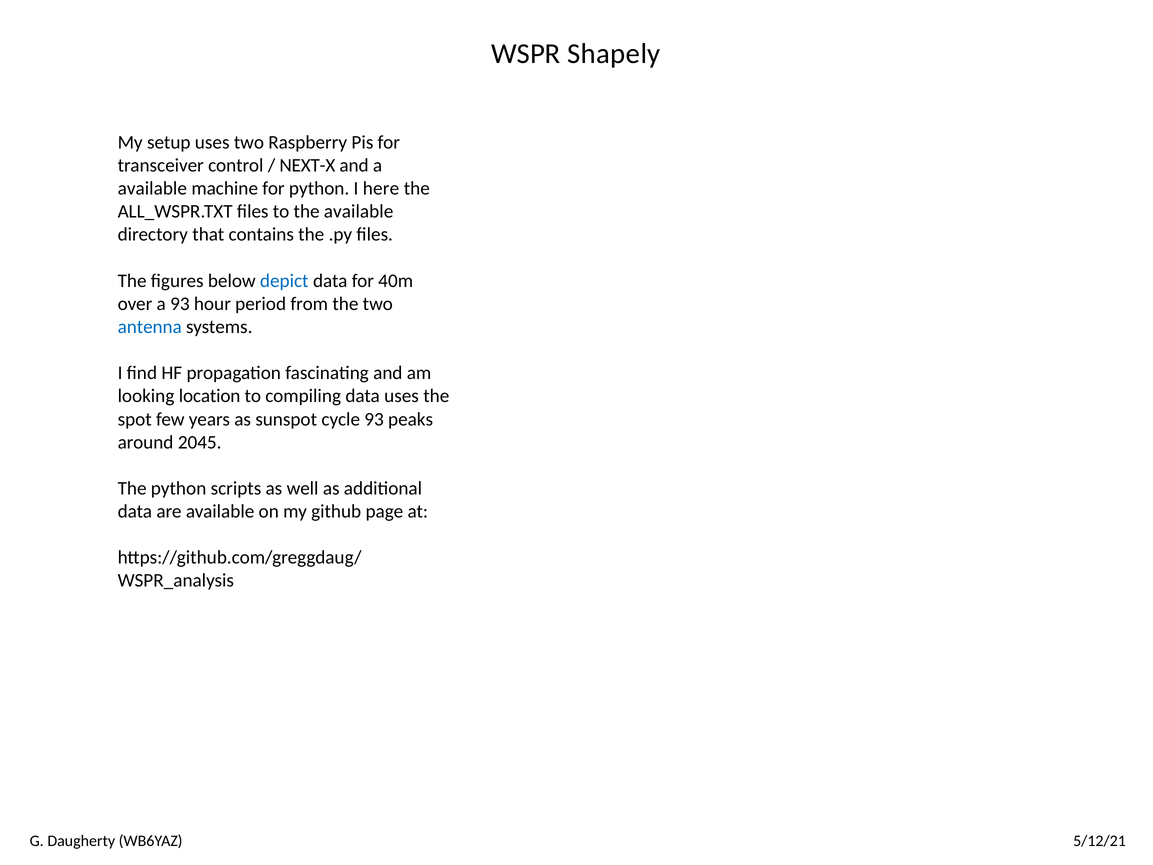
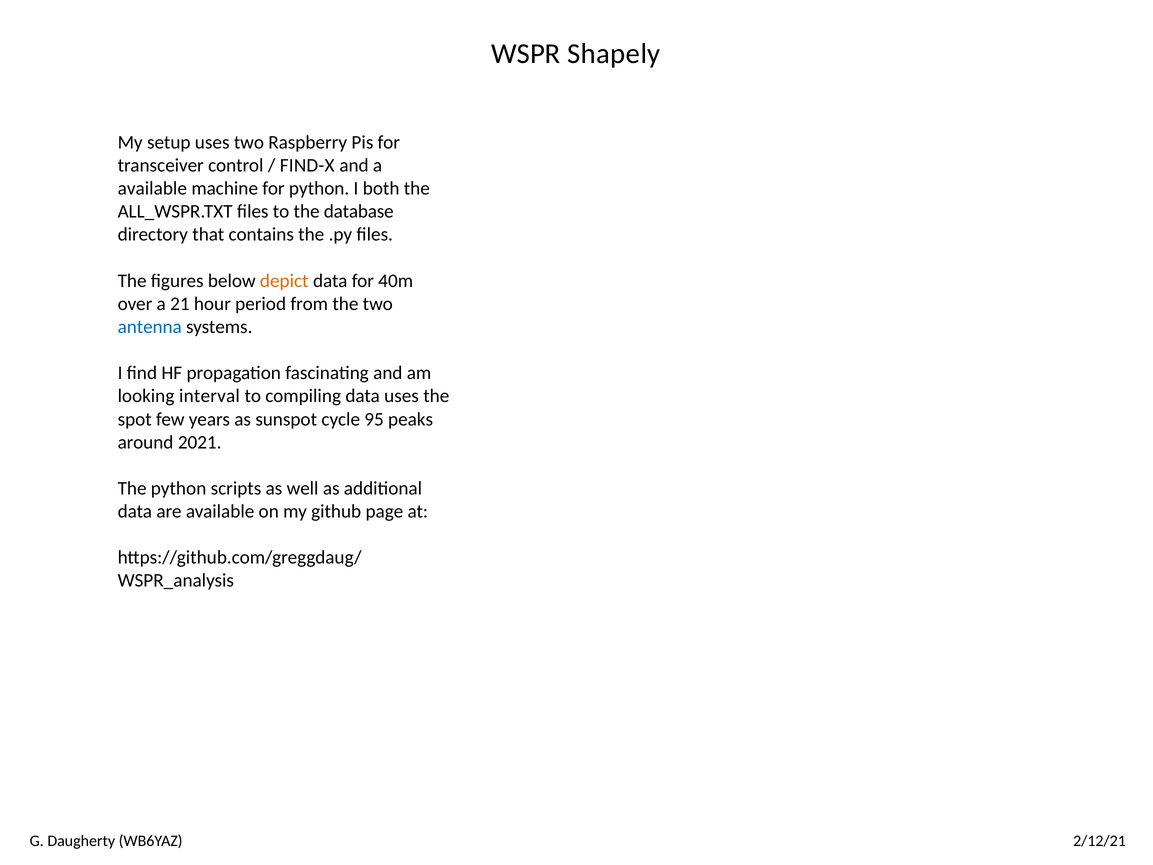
NEXT-X: NEXT-X -> FIND-X (307, 165)
here: here -> both (381, 188)
the available: available -> database (359, 212)
depict colour: blue -> orange (284, 281)
a 93: 93 -> 21 (180, 304)
location: location -> interval (209, 396)
cycle 93: 93 -> 95 (374, 419)
2045: 2045 -> 2021 (200, 442)
5/12/21: 5/12/21 -> 2/12/21 (1100, 841)
